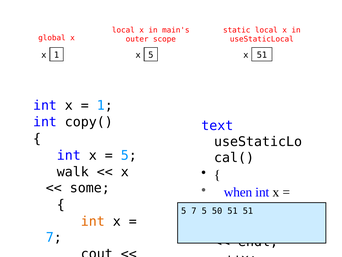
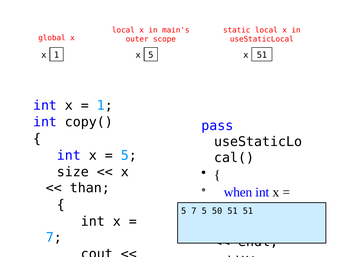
text: text -> pass (217, 125)
walk: walk -> size (73, 172)
some: some -> than (90, 188)
int colour: orange -> black (93, 221)
